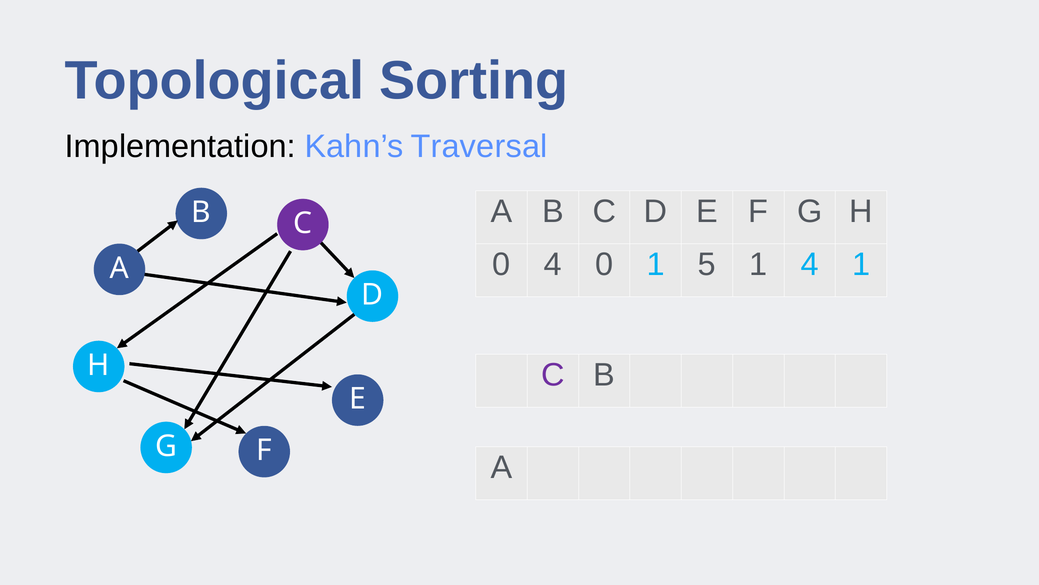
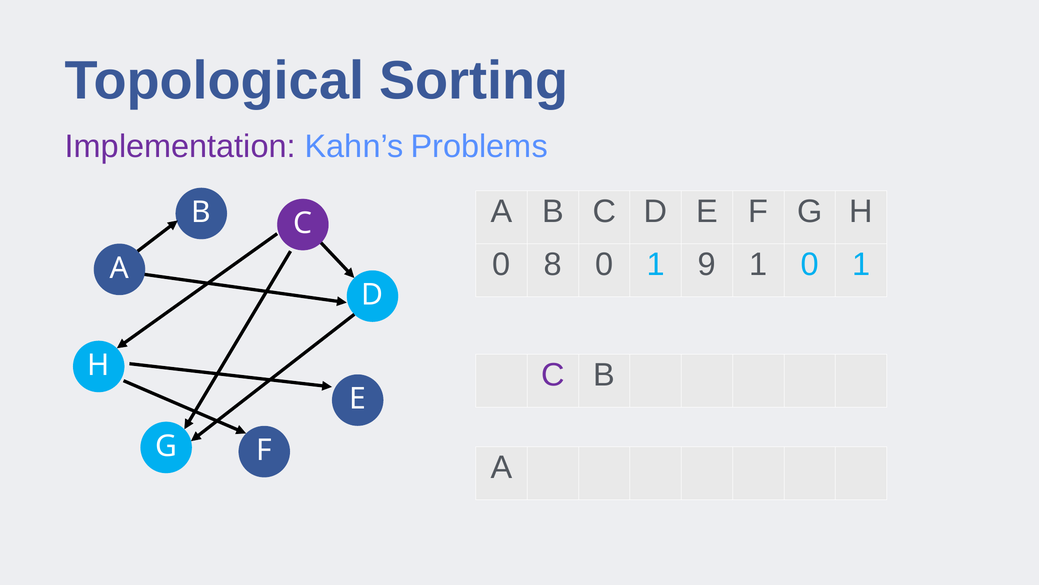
Implementation colour: black -> purple (180, 146)
Traversal: Traversal -> Problems (479, 146)
0 4: 4 -> 8 (553, 264)
5: 5 -> 9 (707, 264)
1 4: 4 -> 0 (810, 264)
